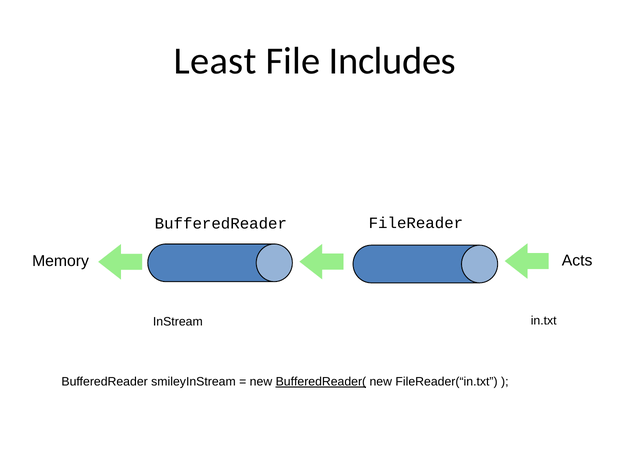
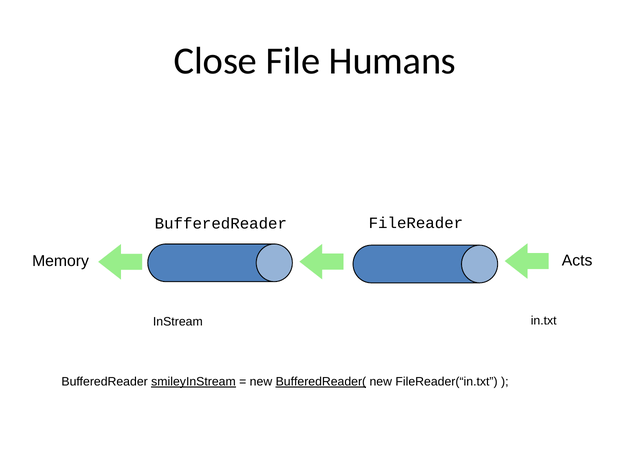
Least: Least -> Close (215, 61)
Includes: Includes -> Humans (392, 61)
smileyInStream underline: none -> present (193, 382)
